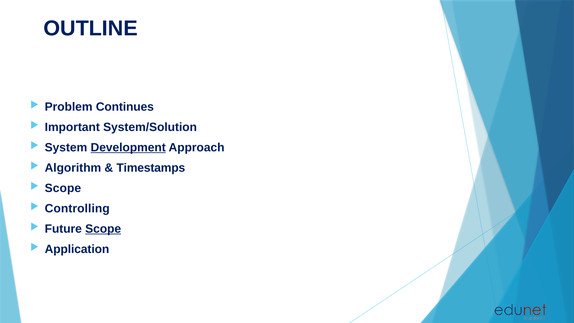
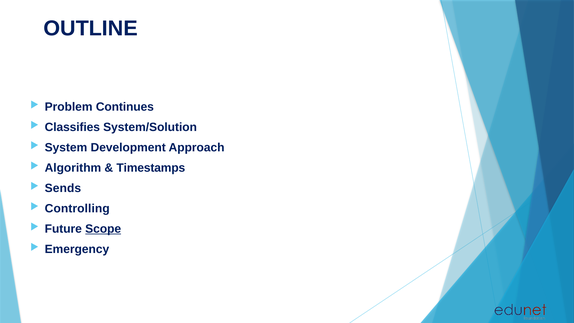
Important: Important -> Classifies (72, 127)
Development underline: present -> none (128, 147)
Scope: Scope -> Sends (63, 188)
Application: Application -> Emergency (77, 249)
